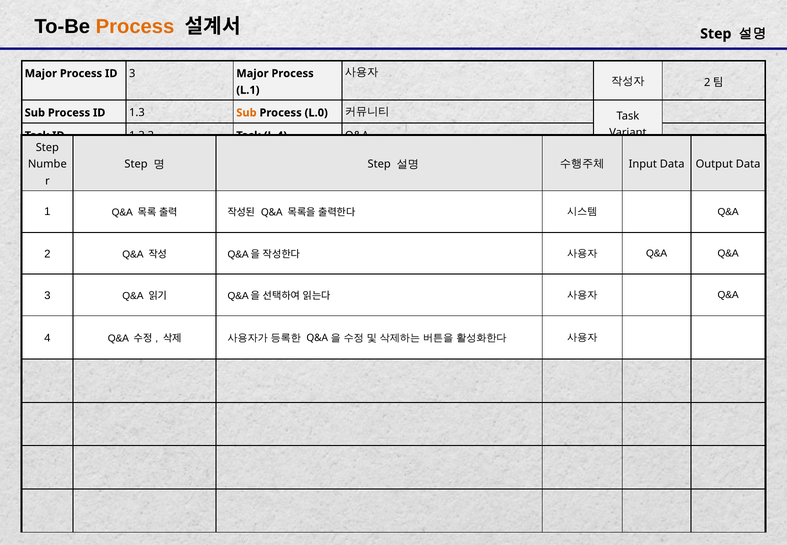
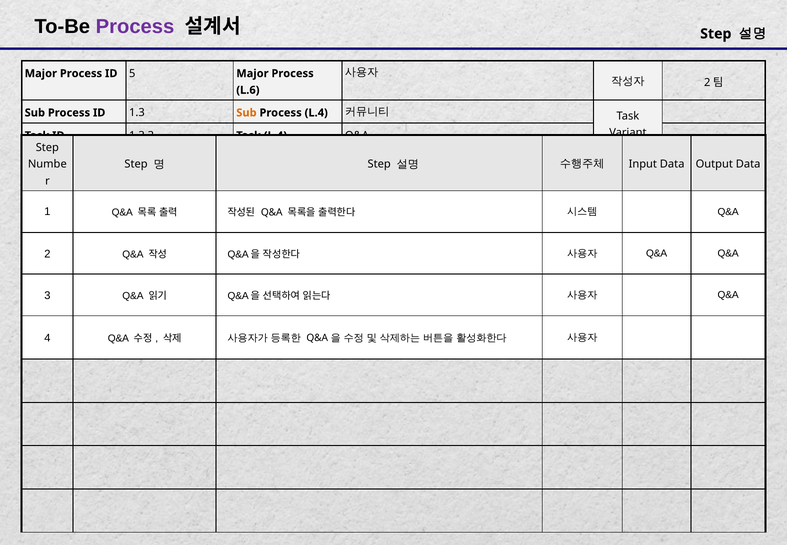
Process colour: orange -> purple (135, 26)
ID 3: 3 -> 5 (132, 73)
L.1: L.1 -> L.6 (248, 90)
Process L.0: L.0 -> L.4 (316, 113)
